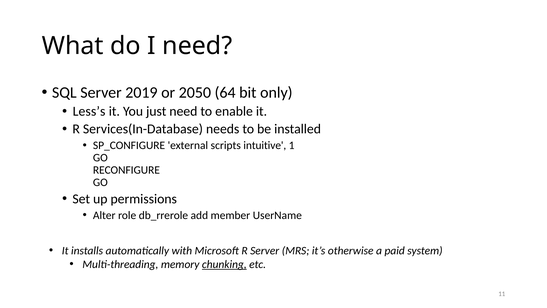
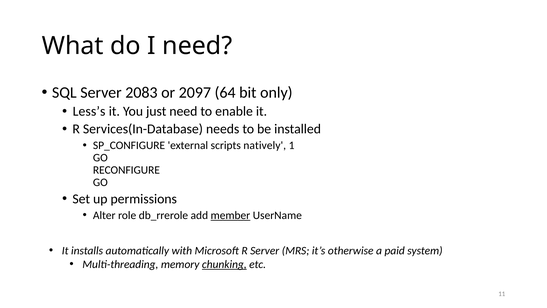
2019: 2019 -> 2083 (141, 92)
2050: 2050 -> 2097 (195, 92)
intuitive: intuitive -> natively (265, 145)
member underline: none -> present (230, 215)
